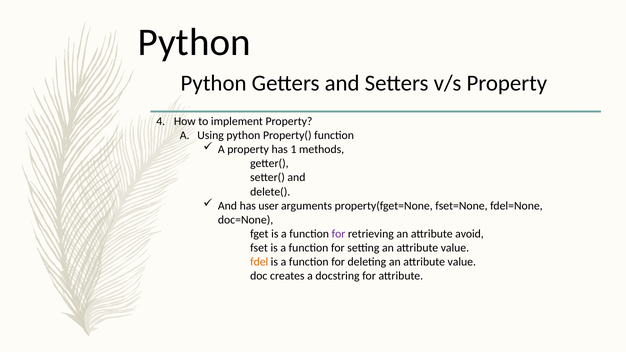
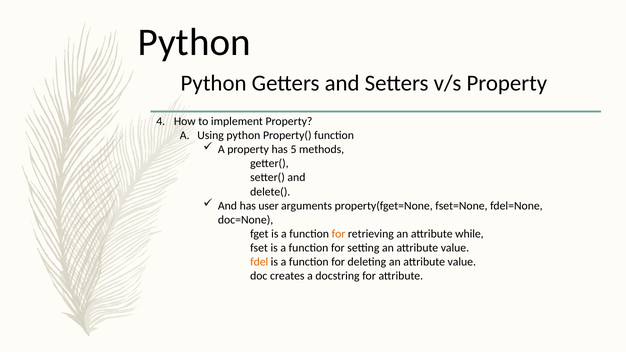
1: 1 -> 5 (293, 149)
for colour: purple -> orange (339, 234)
avoid: avoid -> while (469, 234)
